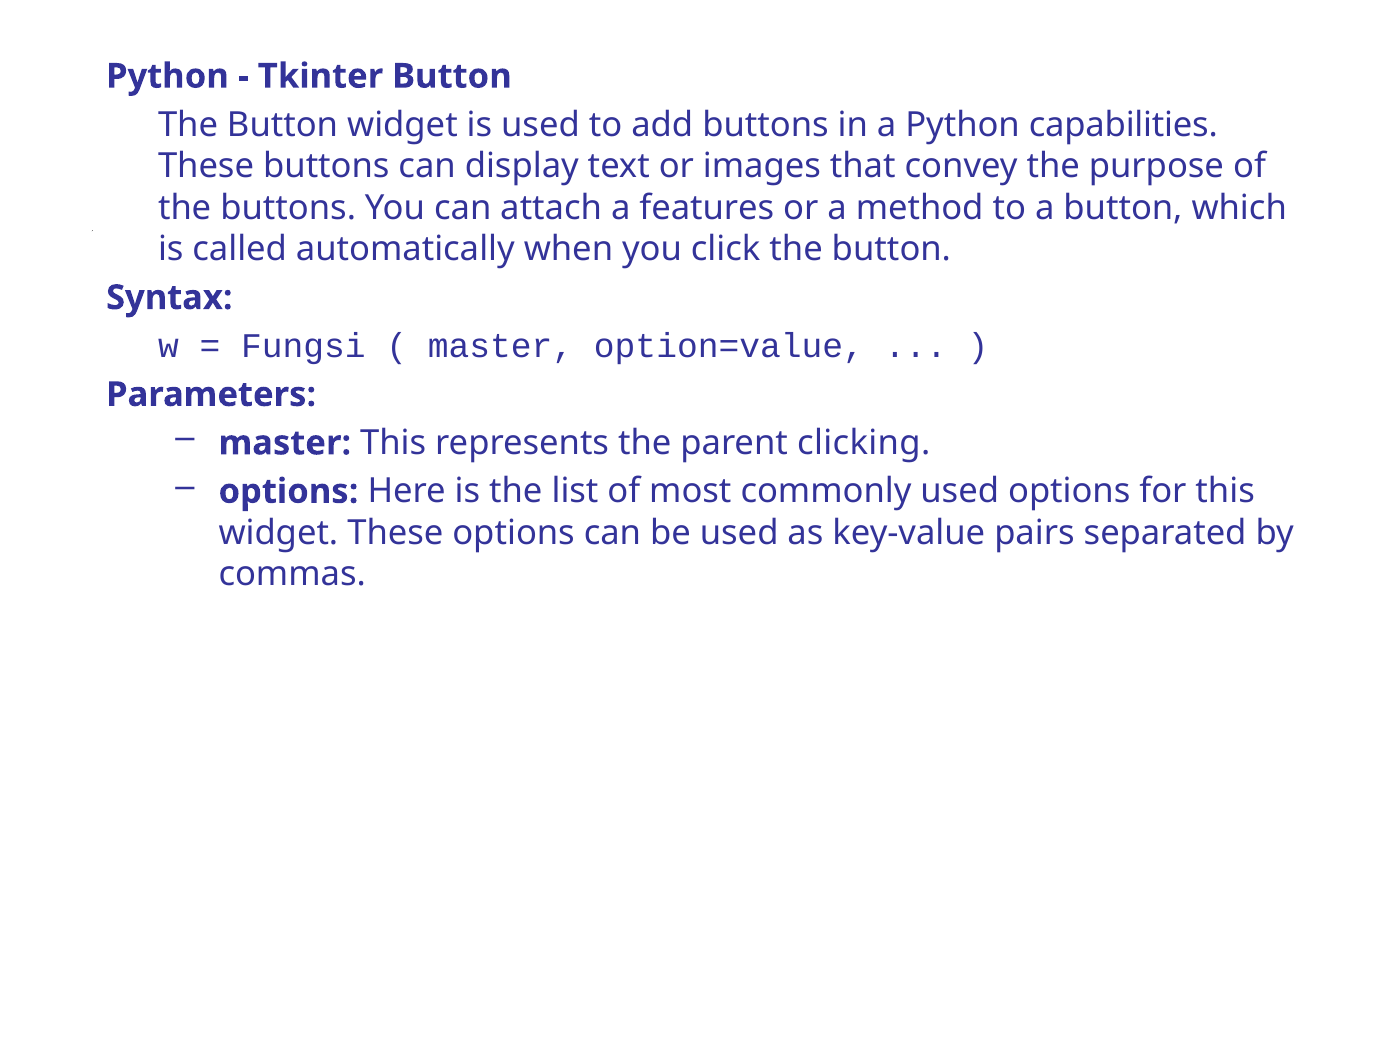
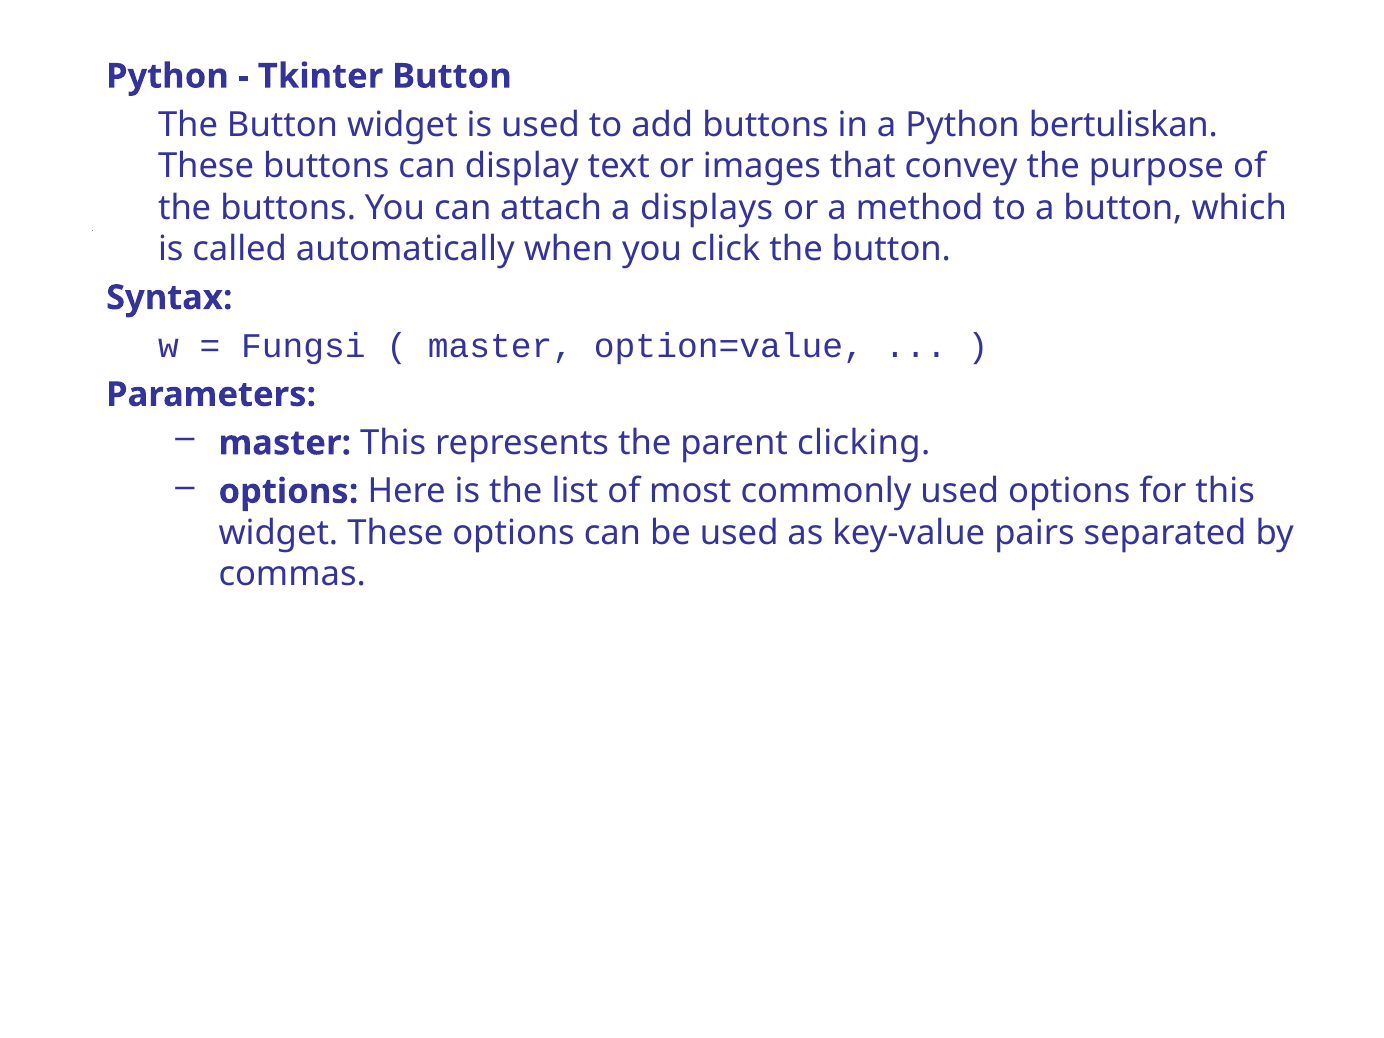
capabilities: capabilities -> bertuliskan (1123, 125)
features: features -> displays (707, 208)
